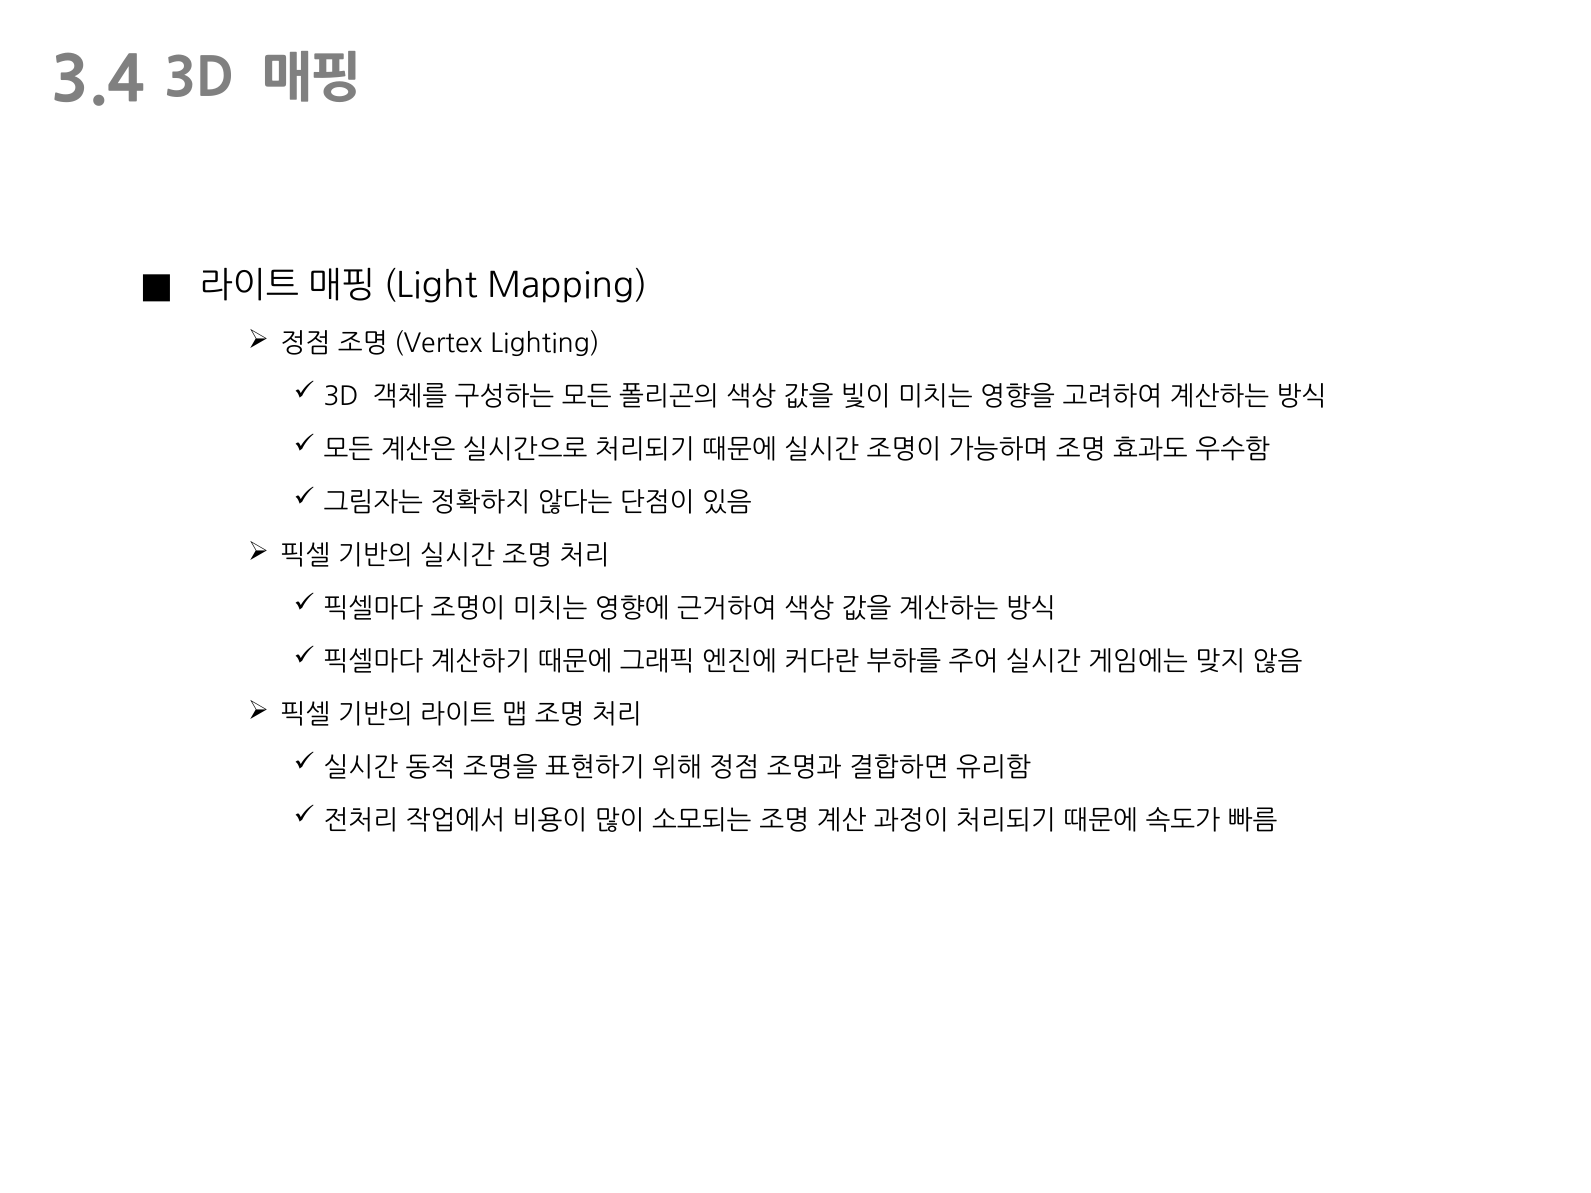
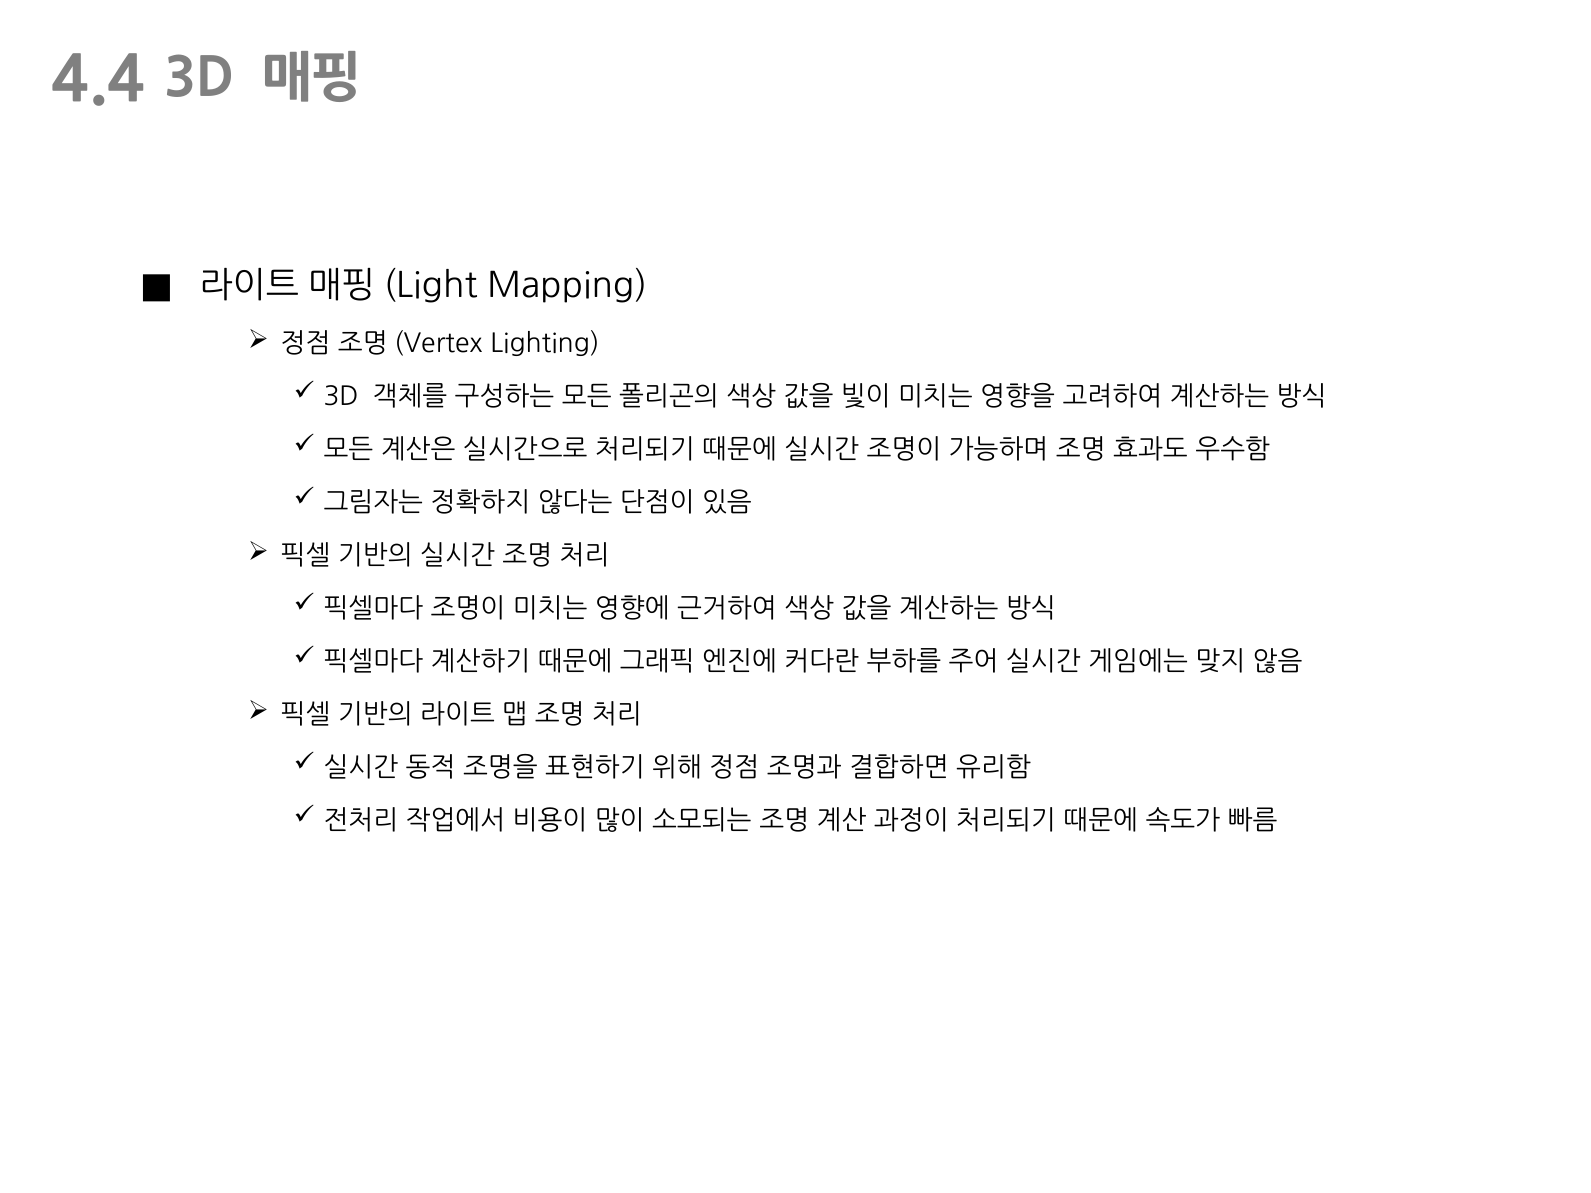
3.4: 3.4 -> 4.4 (98, 81)
